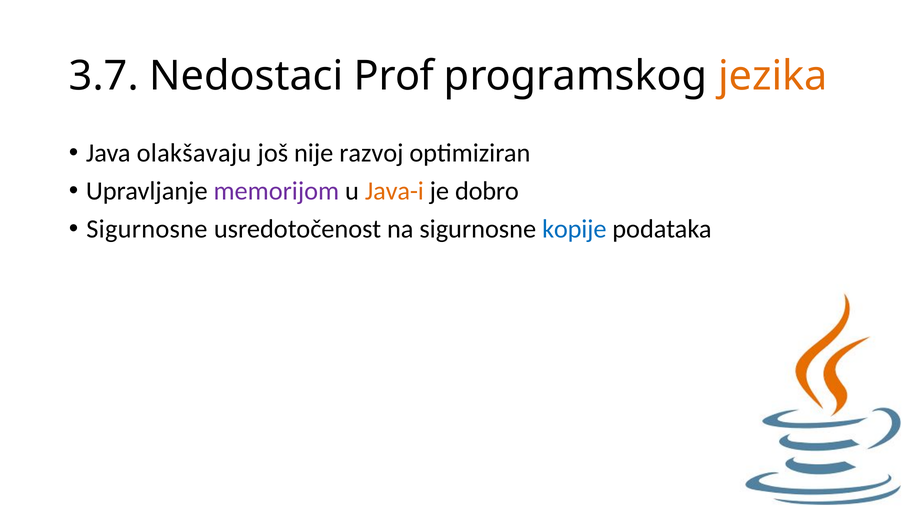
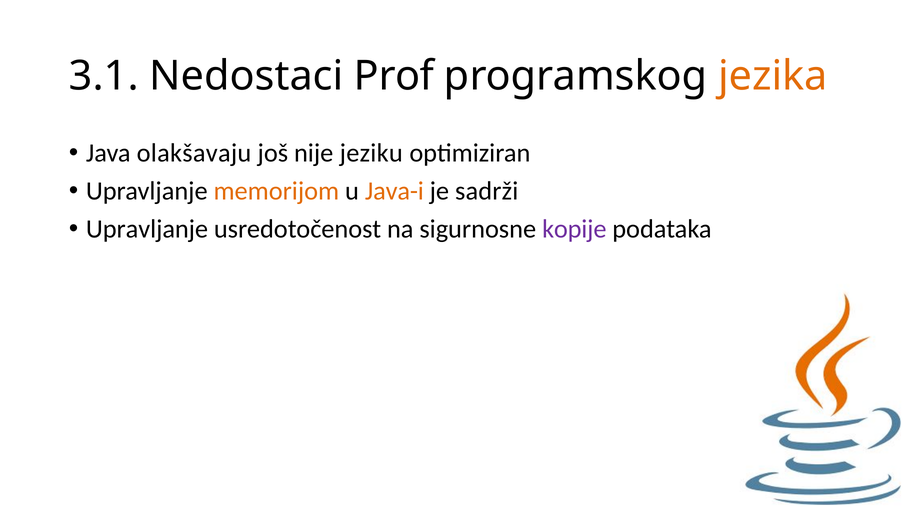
3.7: 3.7 -> 3.1 (104, 76)
razvoj: razvoj -> jeziku (371, 153)
memorijom colour: purple -> orange (276, 191)
dobro: dobro -> sadrži (487, 191)
Sigurnosne: Sigurnosne -> Upravljanje (147, 229)
kopije colour: blue -> purple (574, 229)
